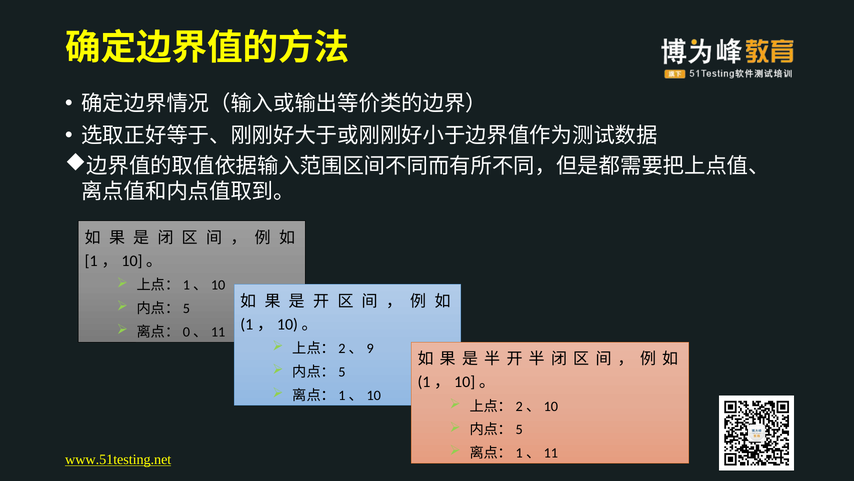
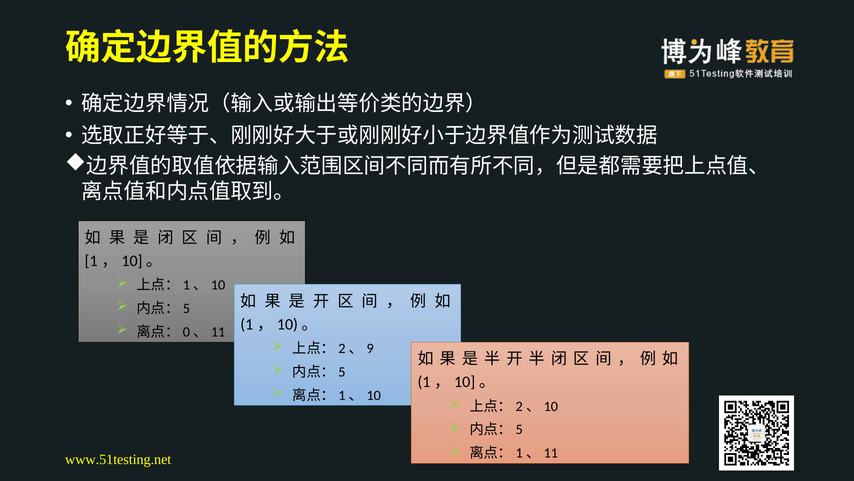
www.51testing.net underline: present -> none (118, 459)
